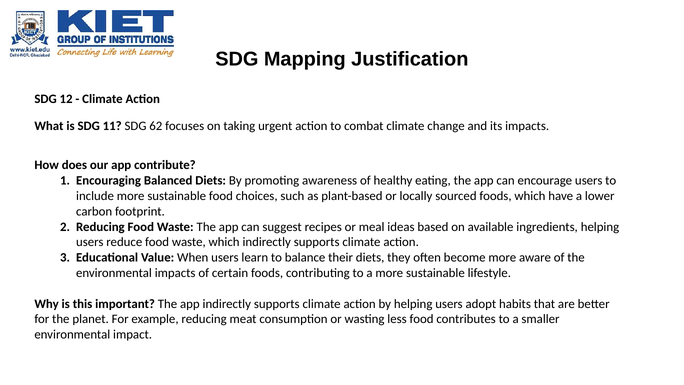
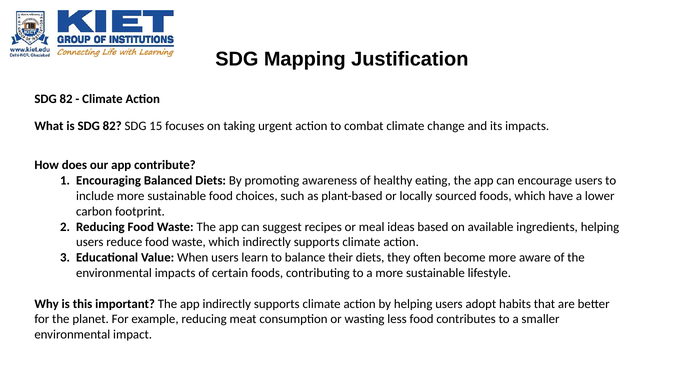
12: 12 -> 82 (66, 99)
is SDG 11: 11 -> 82 (112, 126)
62: 62 -> 15 (156, 126)
